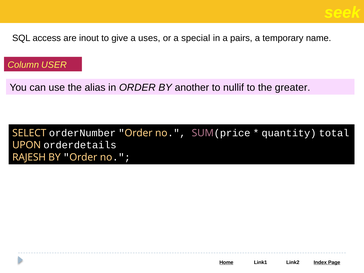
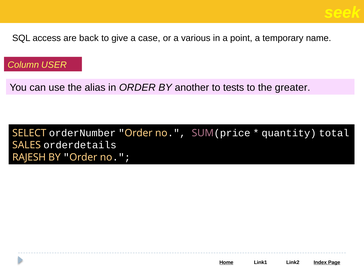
inout: inout -> back (89, 38)
uses: uses -> case (149, 38)
special: special -> various (196, 38)
pairs: pairs -> point (241, 38)
nullif: nullif -> tests (234, 87)
UPON: UPON -> SALES (27, 145)
